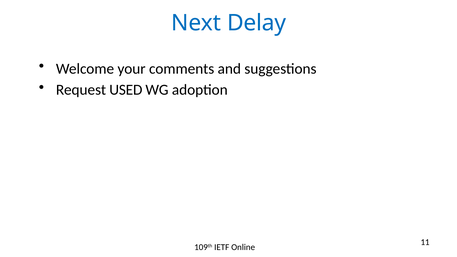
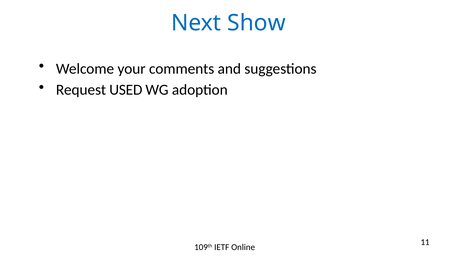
Delay: Delay -> Show (256, 23)
